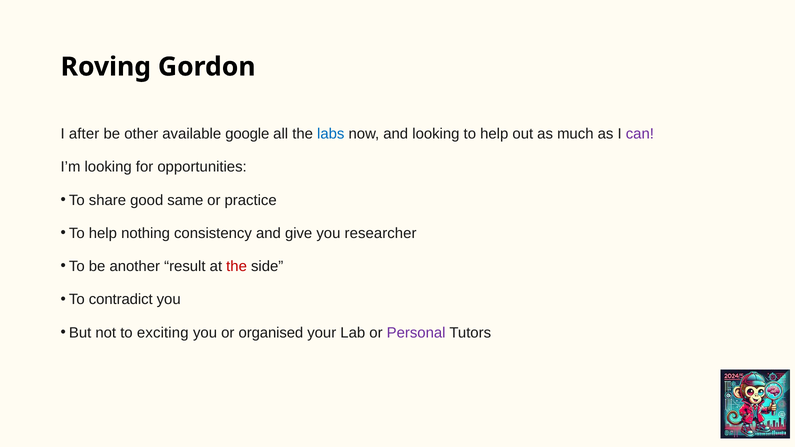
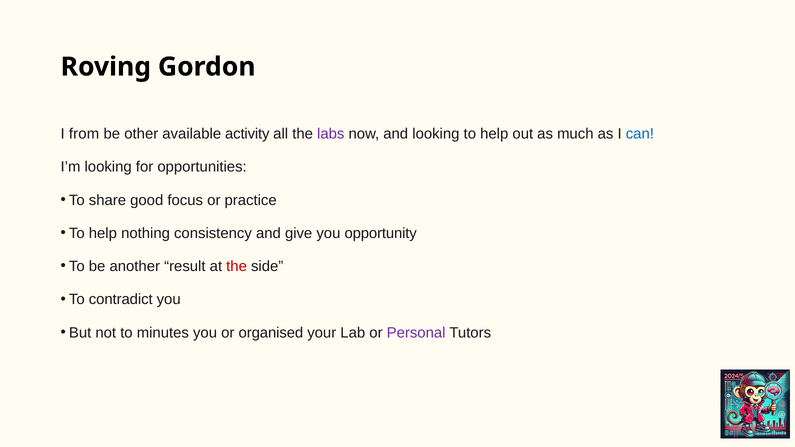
after: after -> from (84, 134)
google: google -> activity (247, 134)
labs colour: blue -> purple (331, 134)
can colour: purple -> blue (640, 134)
same: same -> focus (185, 200)
researcher: researcher -> opportunity (381, 233)
exciting: exciting -> minutes (163, 333)
